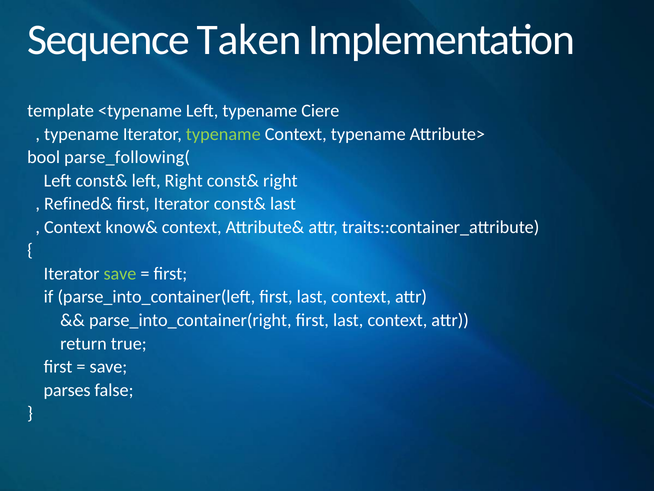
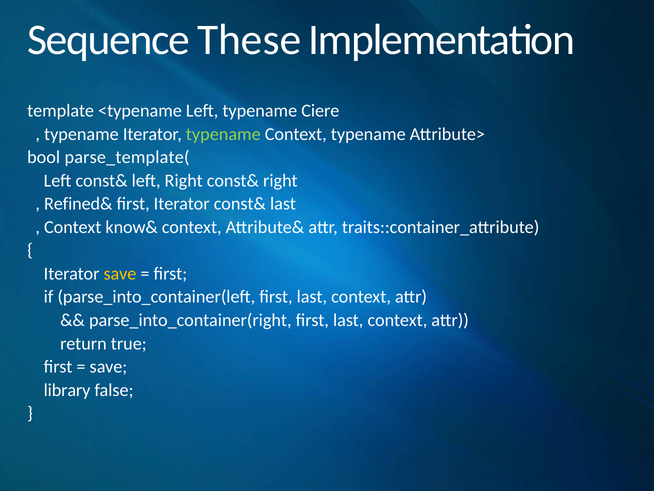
Taken: Taken -> These (249, 40)
parse_following(: parse_following( -> parse_template( (127, 157)
save colour: light green -> yellow (120, 273)
parses: parses -> library (67, 390)
